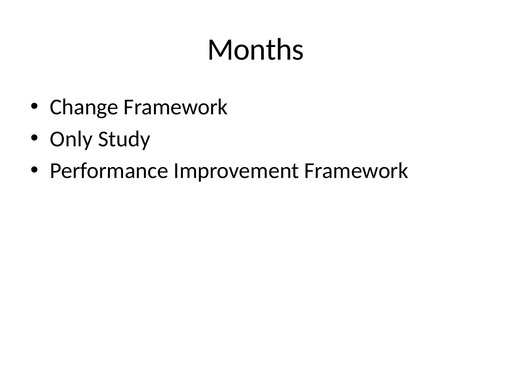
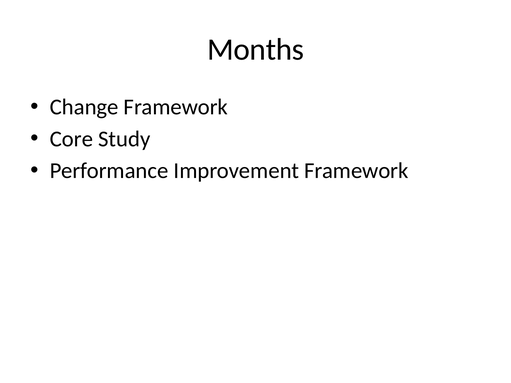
Only: Only -> Core (71, 139)
